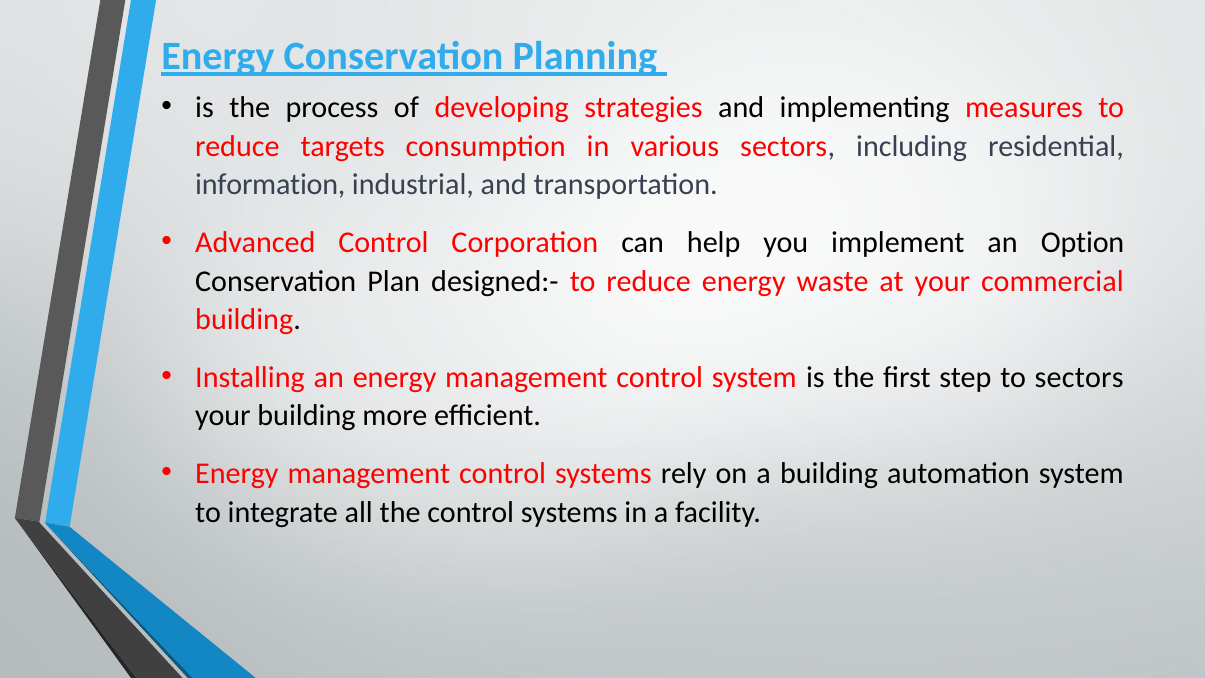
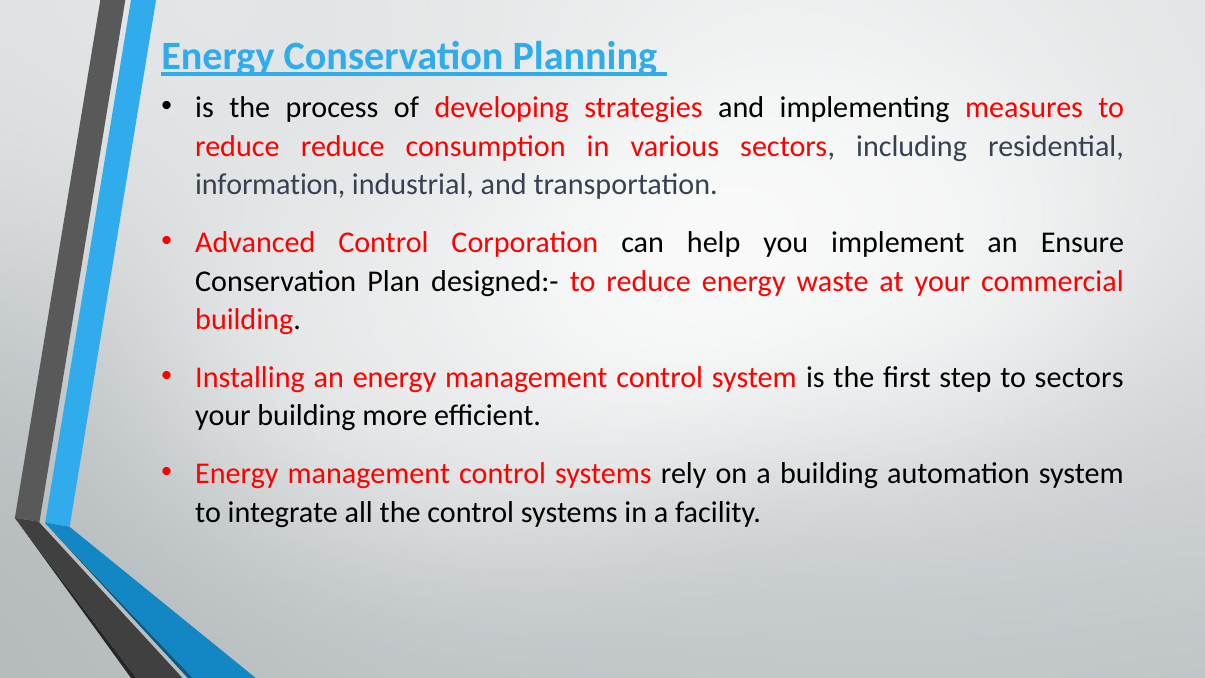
reduce targets: targets -> reduce (343, 146)
Option: Option -> Ensure (1082, 242)
